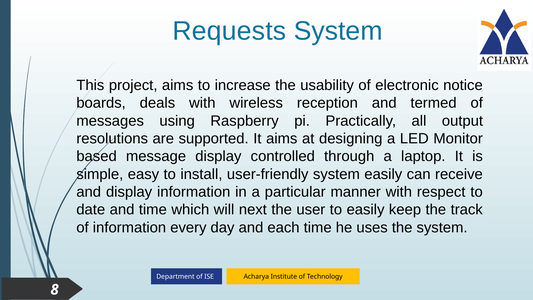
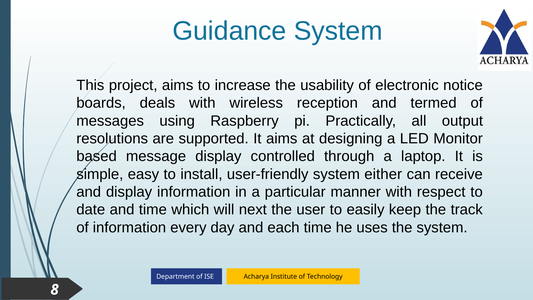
Requests: Requests -> Guidance (229, 31)
system easily: easily -> either (383, 174)
